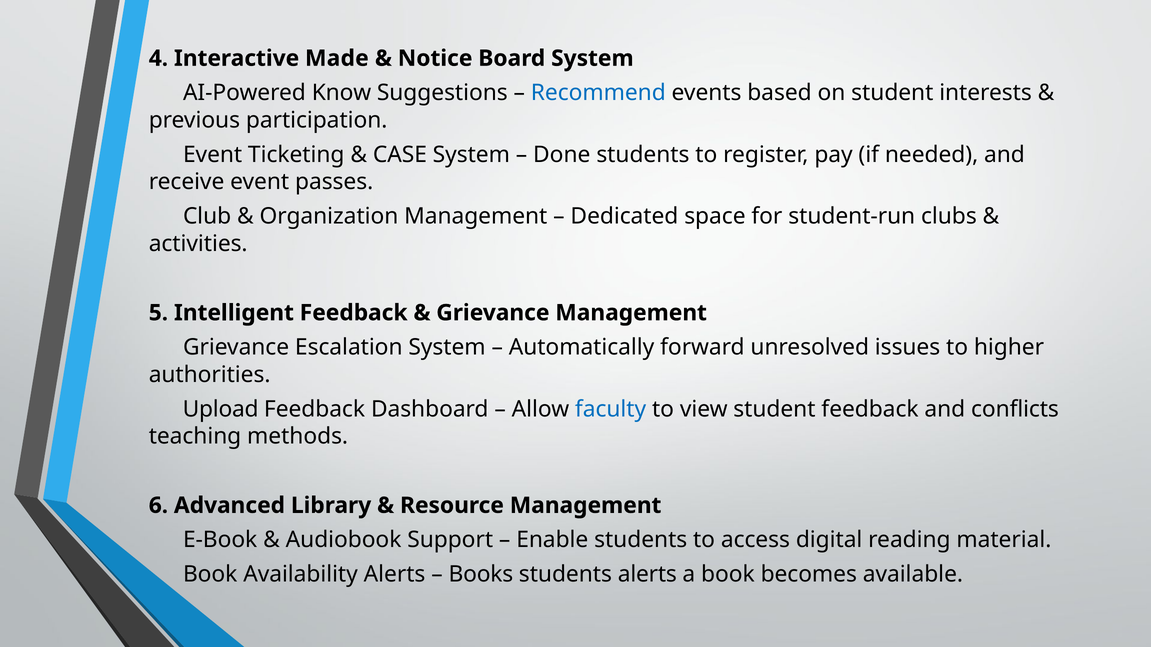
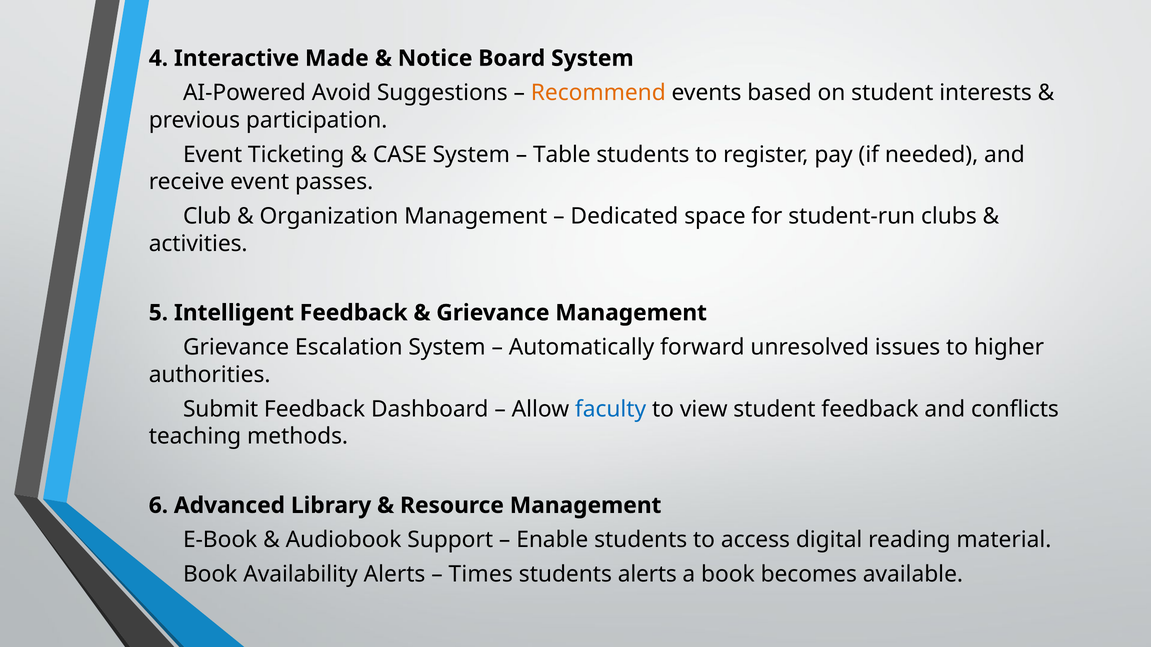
Know: Know -> Avoid (341, 93)
Recommend colour: blue -> orange (598, 93)
Done: Done -> Table (562, 155)
Upload: Upload -> Submit (221, 409)
Books: Books -> Times (481, 575)
